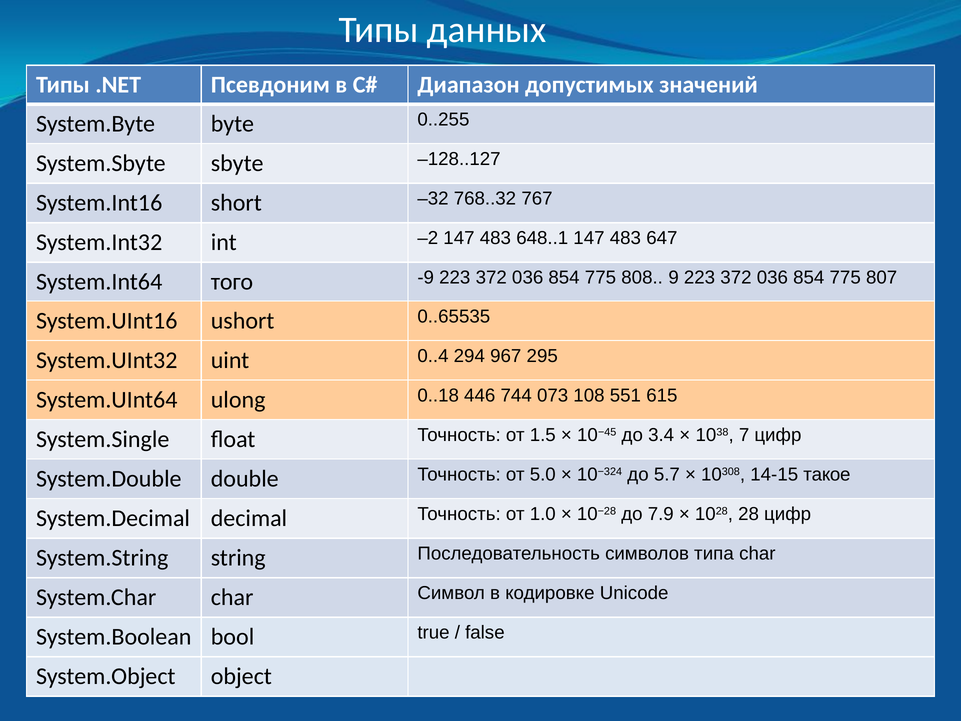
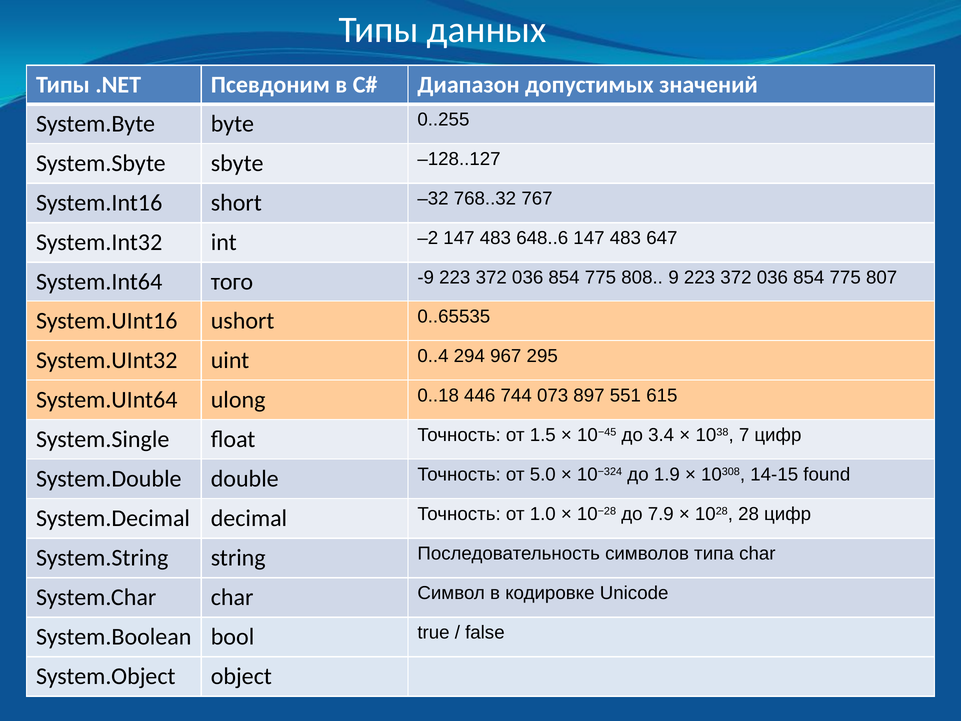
648..1: 648..1 -> 648..6 (542, 238)
108: 108 -> 897 (589, 396)
5.7: 5.7 -> 1.9 (667, 475)
такое: такое -> found (827, 475)
